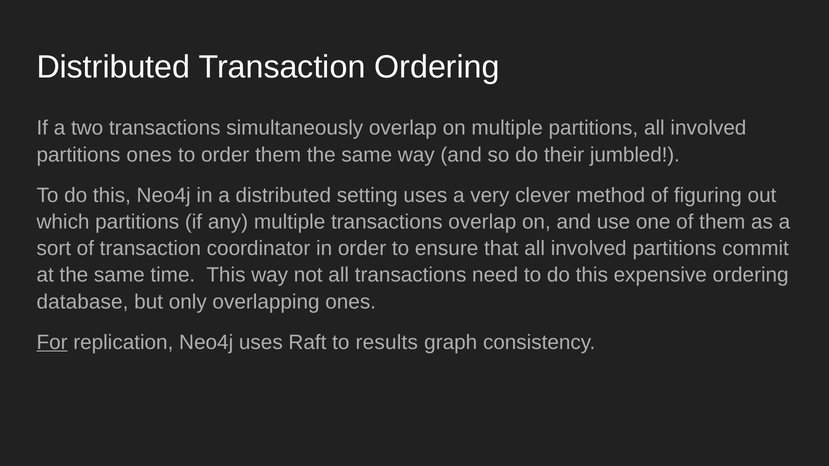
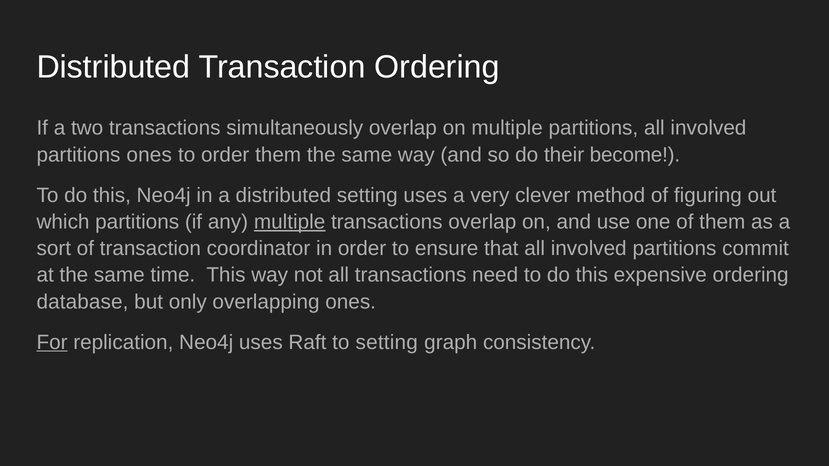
jumbled: jumbled -> become (635, 155)
multiple underline: none -> present (290, 222)
to results: results -> setting (387, 342)
